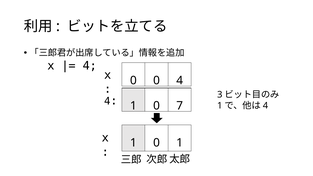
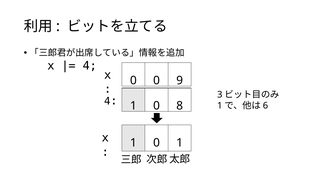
0 4: 4 -> 9 (180, 81)
7: 7 -> 8 (180, 106)
4: 4 -> 6 (265, 106)
